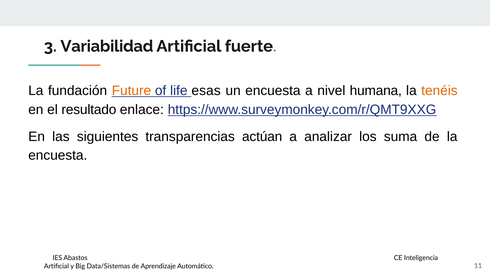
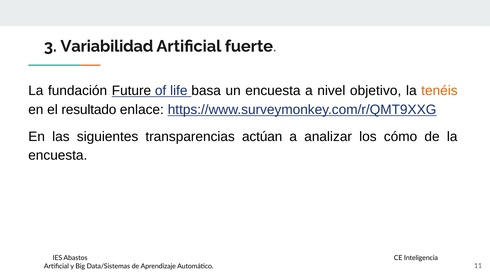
Future colour: orange -> black (131, 91)
esas: esas -> basa (206, 91)
humana: humana -> objetivo (376, 91)
suma: suma -> cómo (401, 136)
